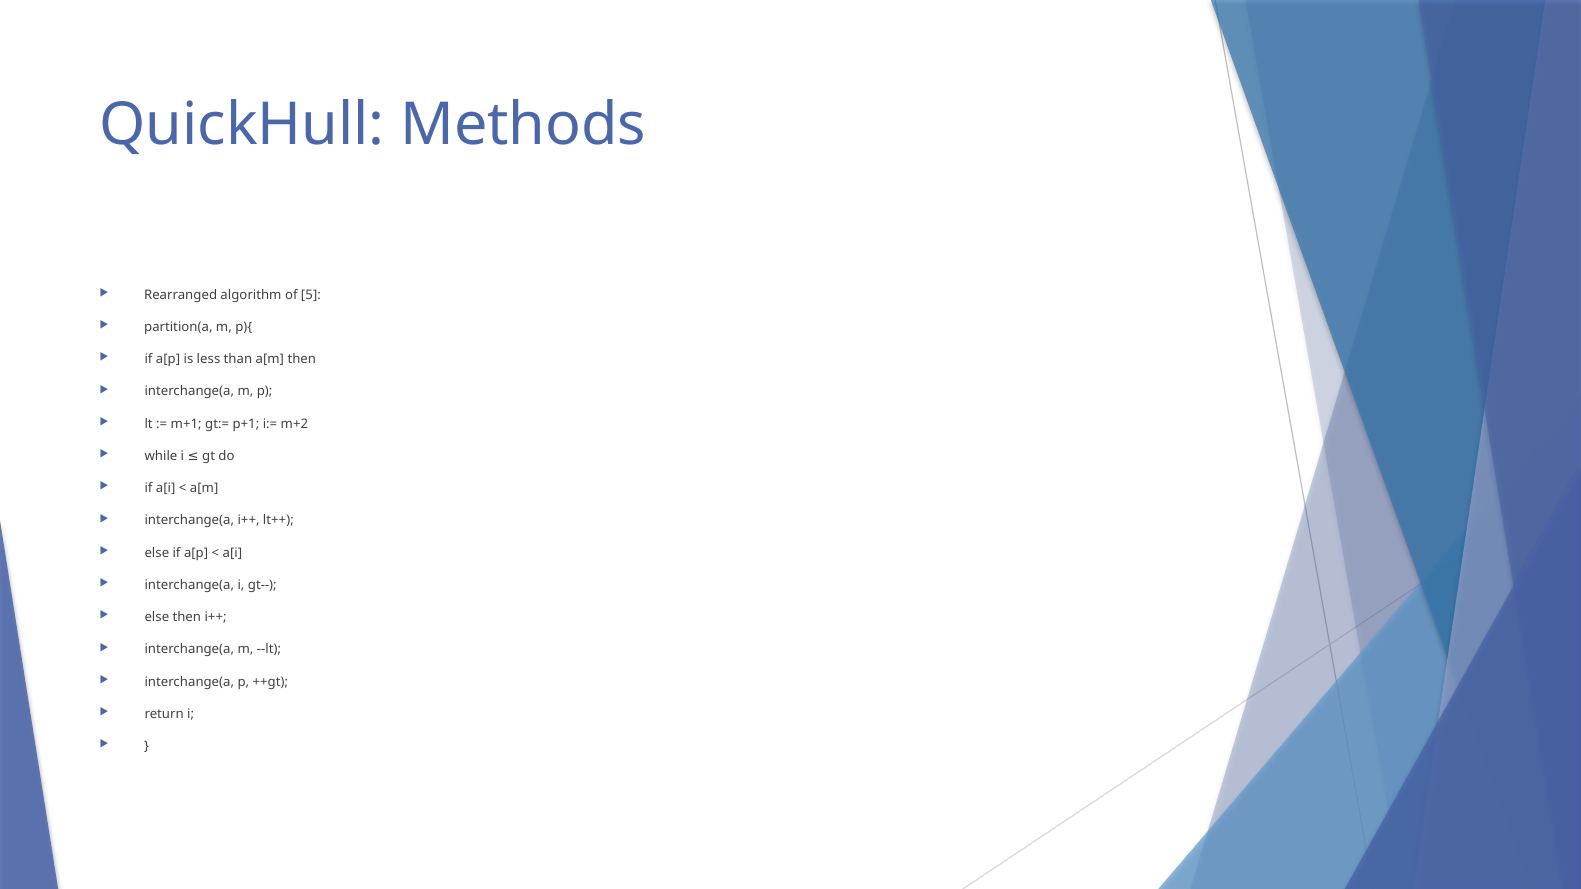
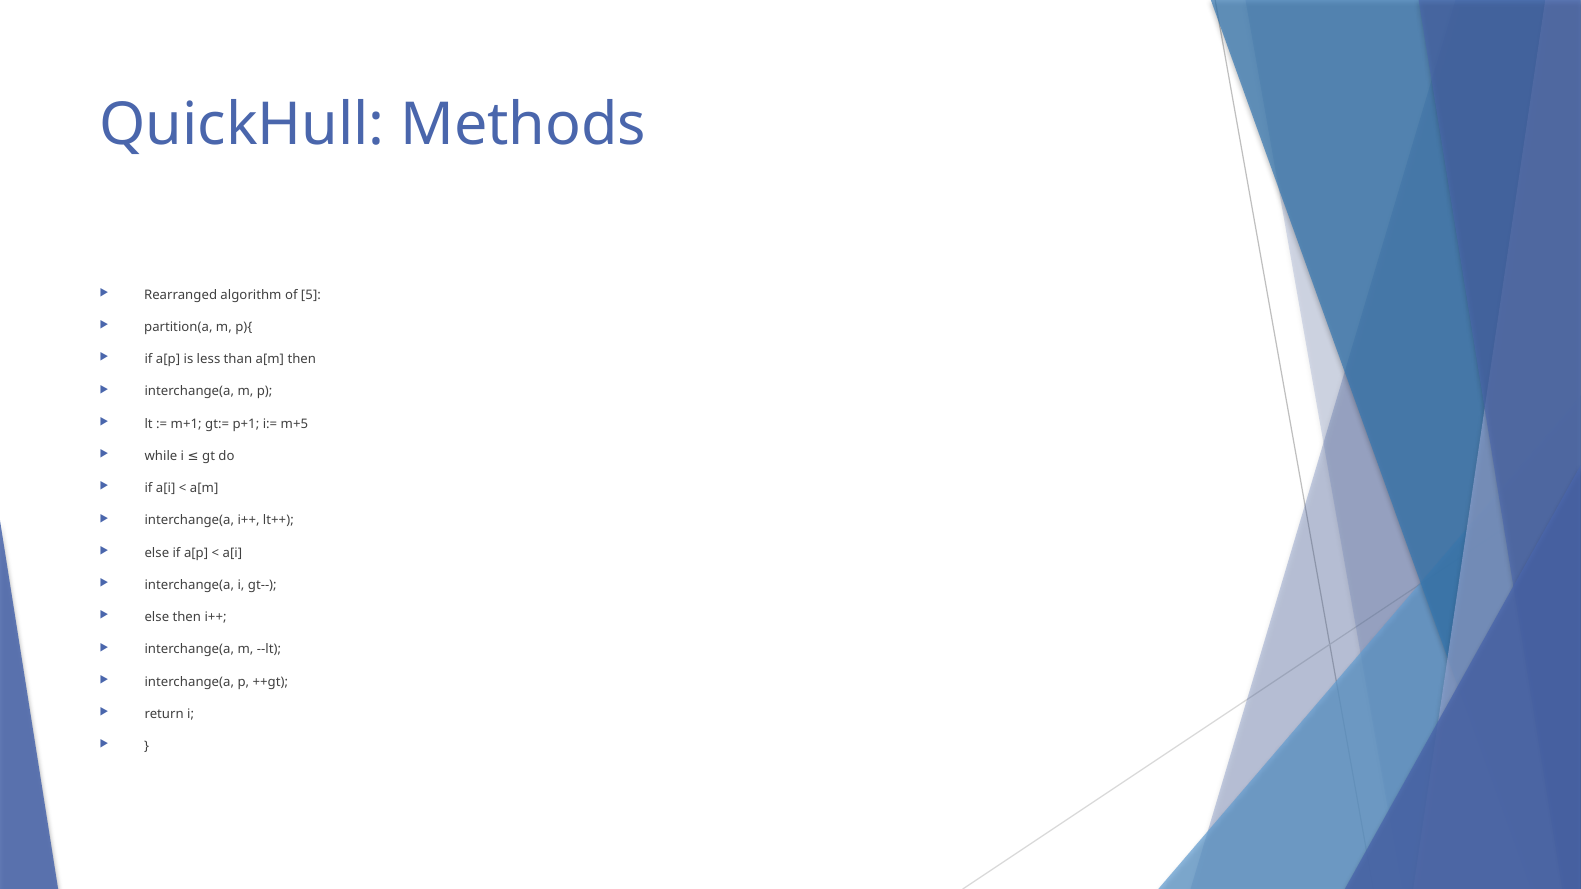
m+2: m+2 -> m+5 (294, 424)
